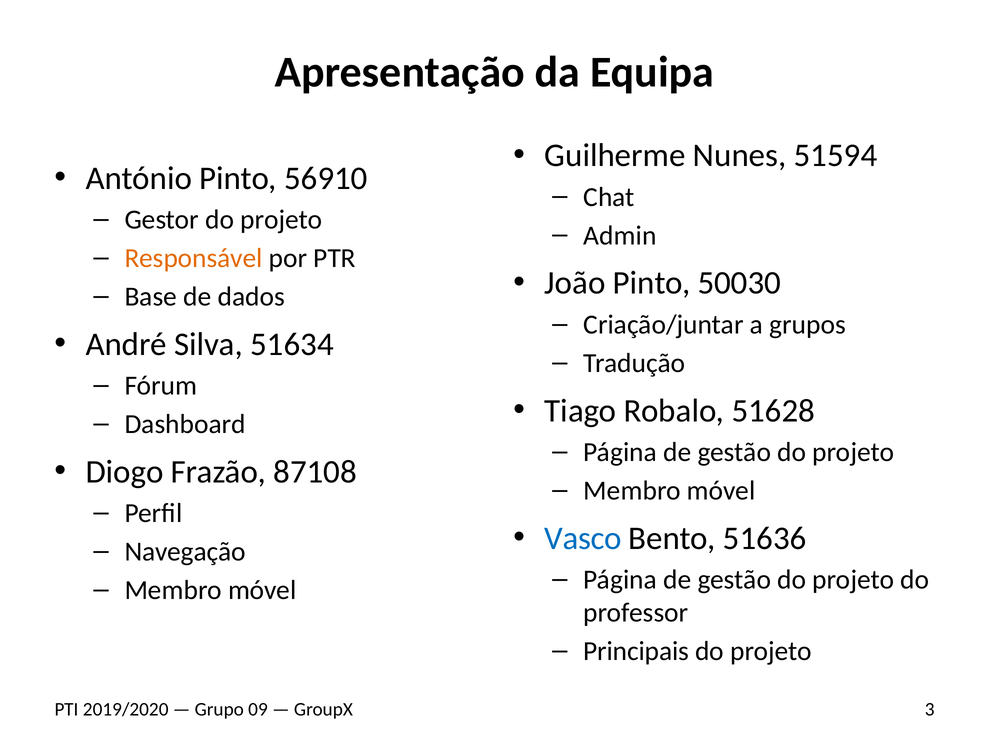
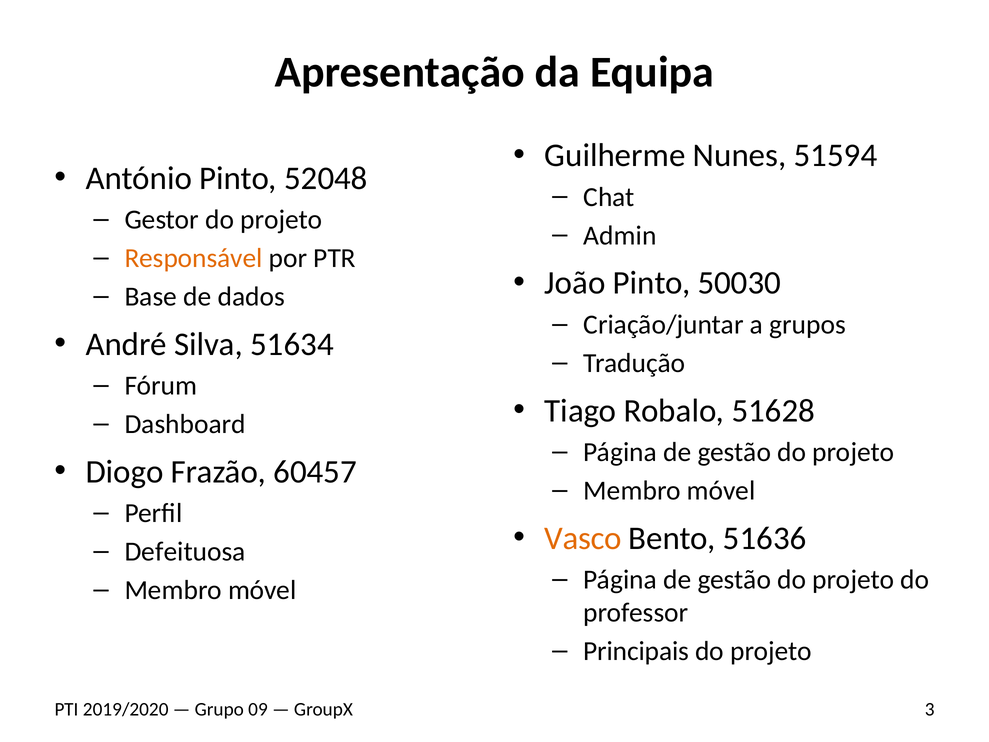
56910: 56910 -> 52048 (326, 178)
87108: 87108 -> 60457 (315, 472)
Vasco colour: blue -> orange (583, 538)
Navegação: Navegação -> Defeituosa (185, 551)
